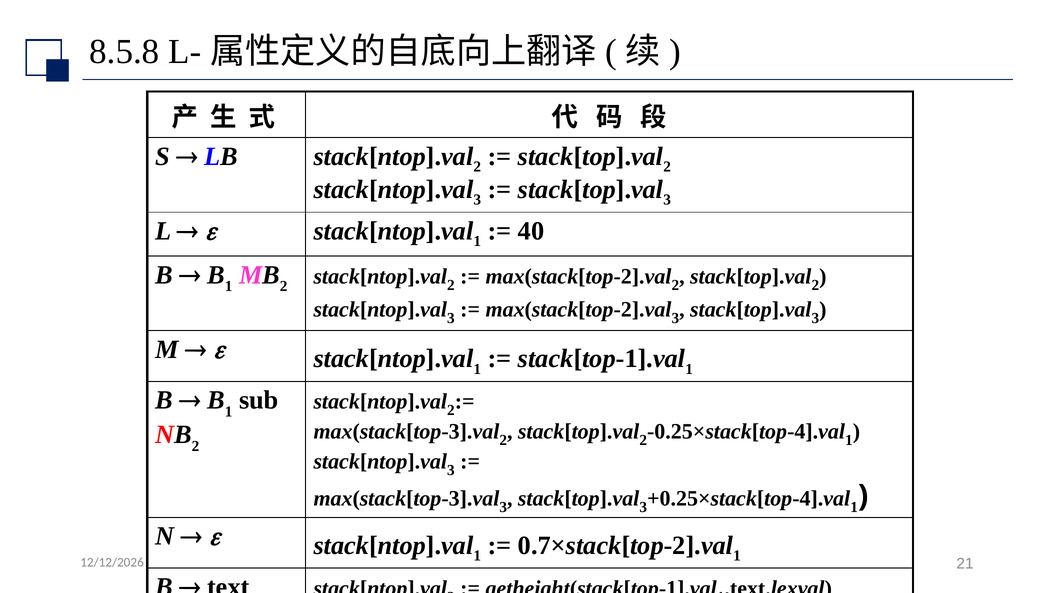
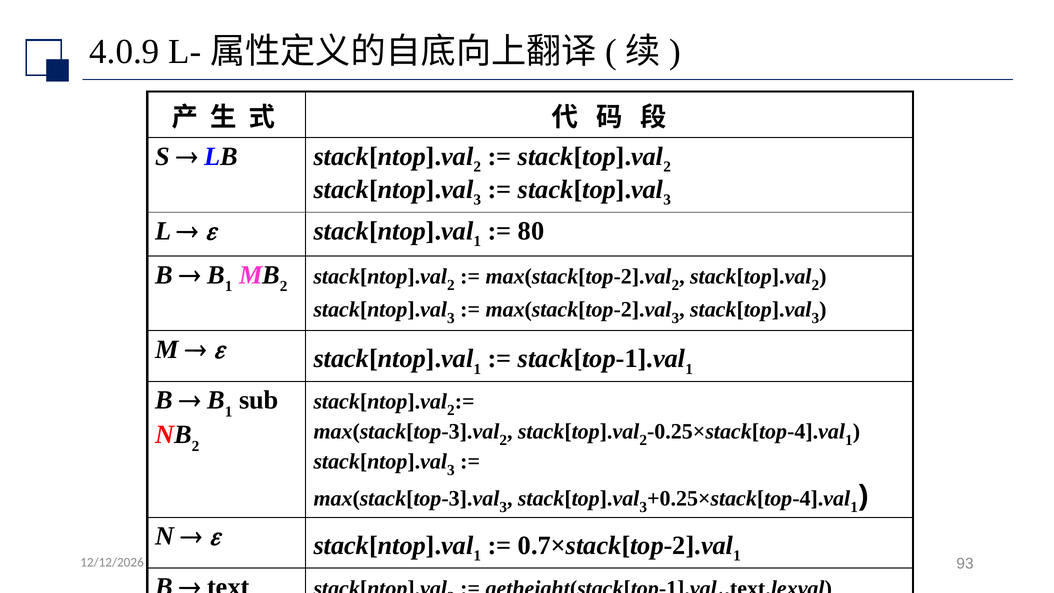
8.5.8: 8.5.8 -> 4.0.9 (124, 52)
40: 40 -> 80 (531, 231)
21: 21 -> 93 (965, 564)
